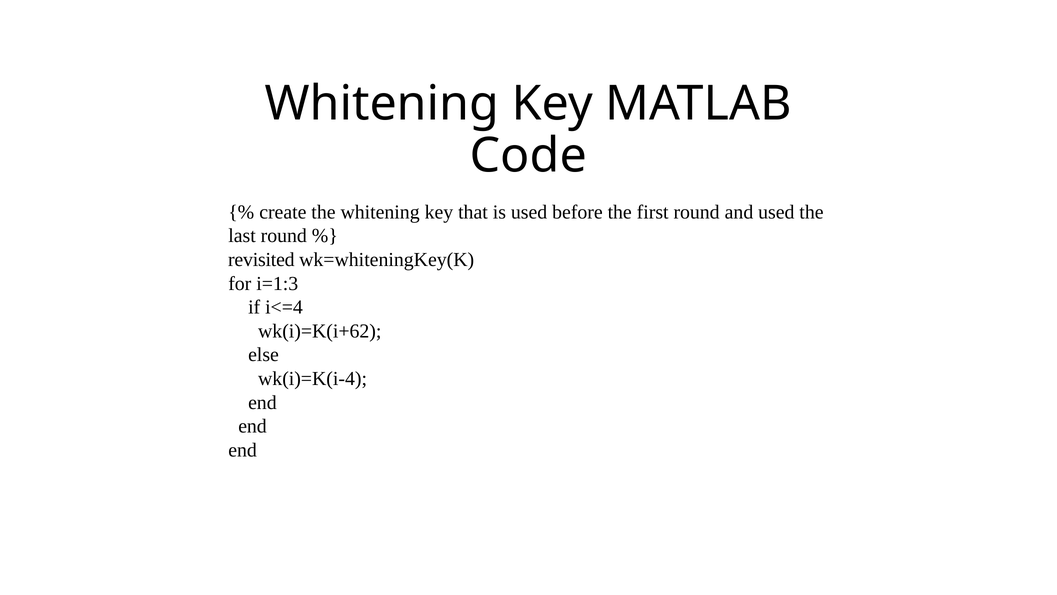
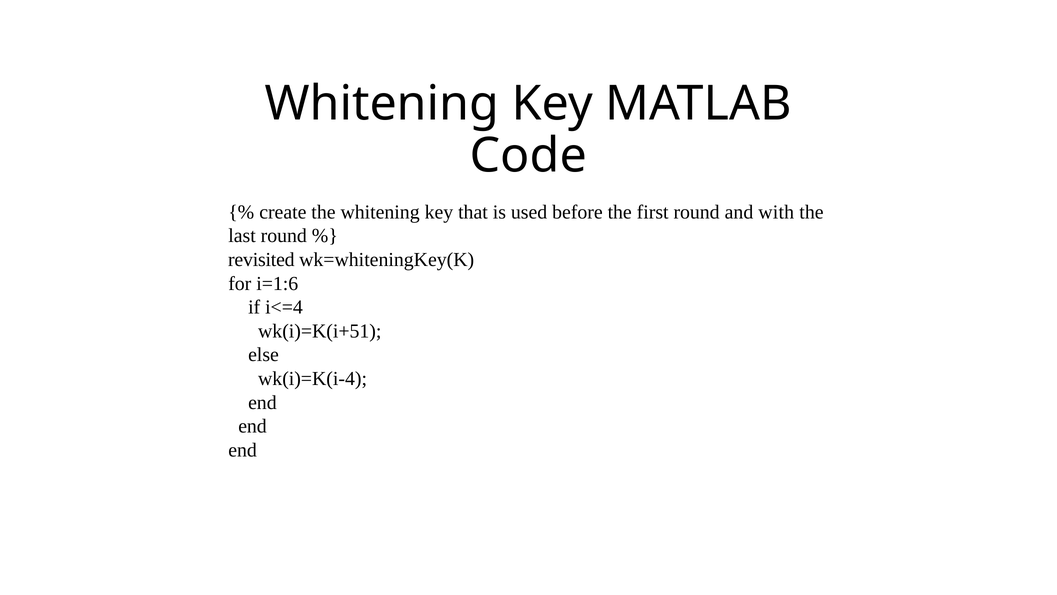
and used: used -> with (776, 212)
i=1:3: i=1:3 -> i=1:6 (277, 283)
wk(i)=K(i+62: wk(i)=K(i+62 -> wk(i)=K(i+51 (320, 331)
